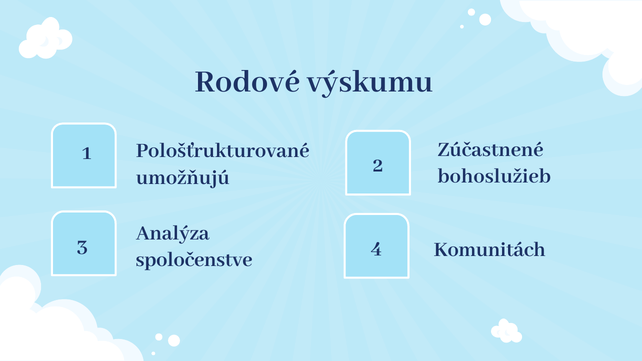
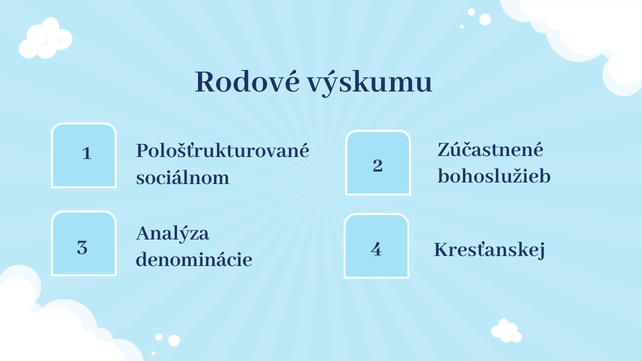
umožňujú: umožňujú -> sociálnom (183, 177)
Komunitách: Komunitách -> Kresťanskej (489, 249)
spoločenstve: spoločenstve -> denominácie (194, 259)
